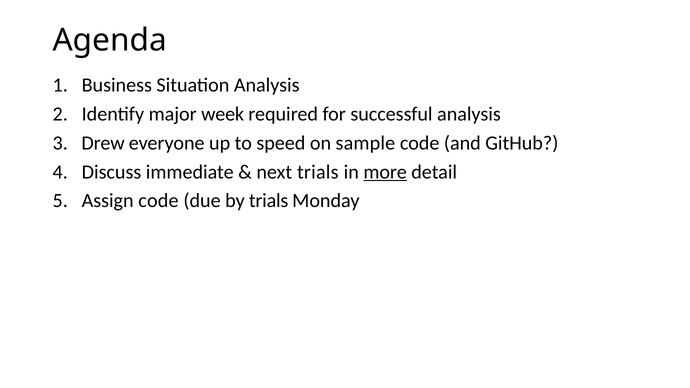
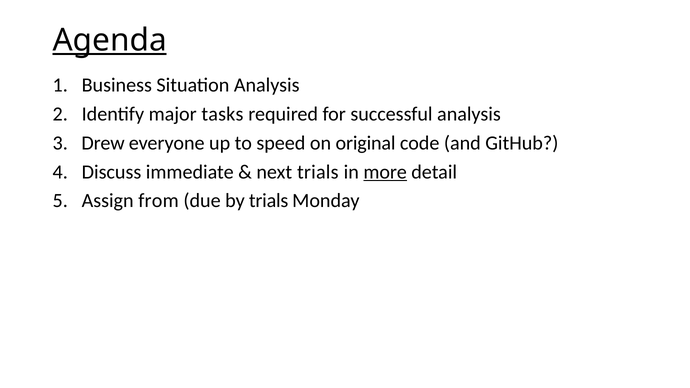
Agenda underline: none -> present (110, 41)
week: week -> tasks (222, 114)
sample: sample -> original (366, 143)
Assign code: code -> from (158, 201)
